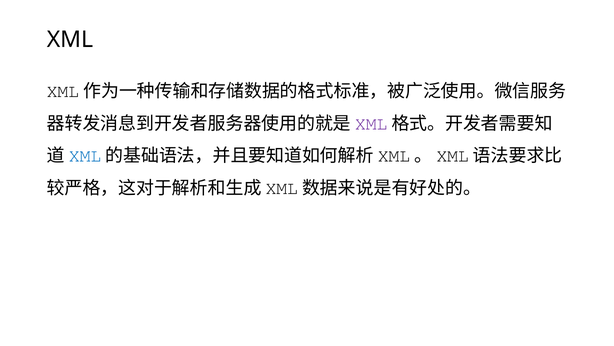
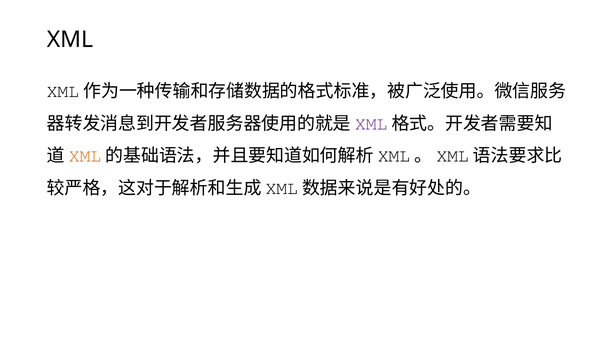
XML colour: blue -> orange (85, 156)
